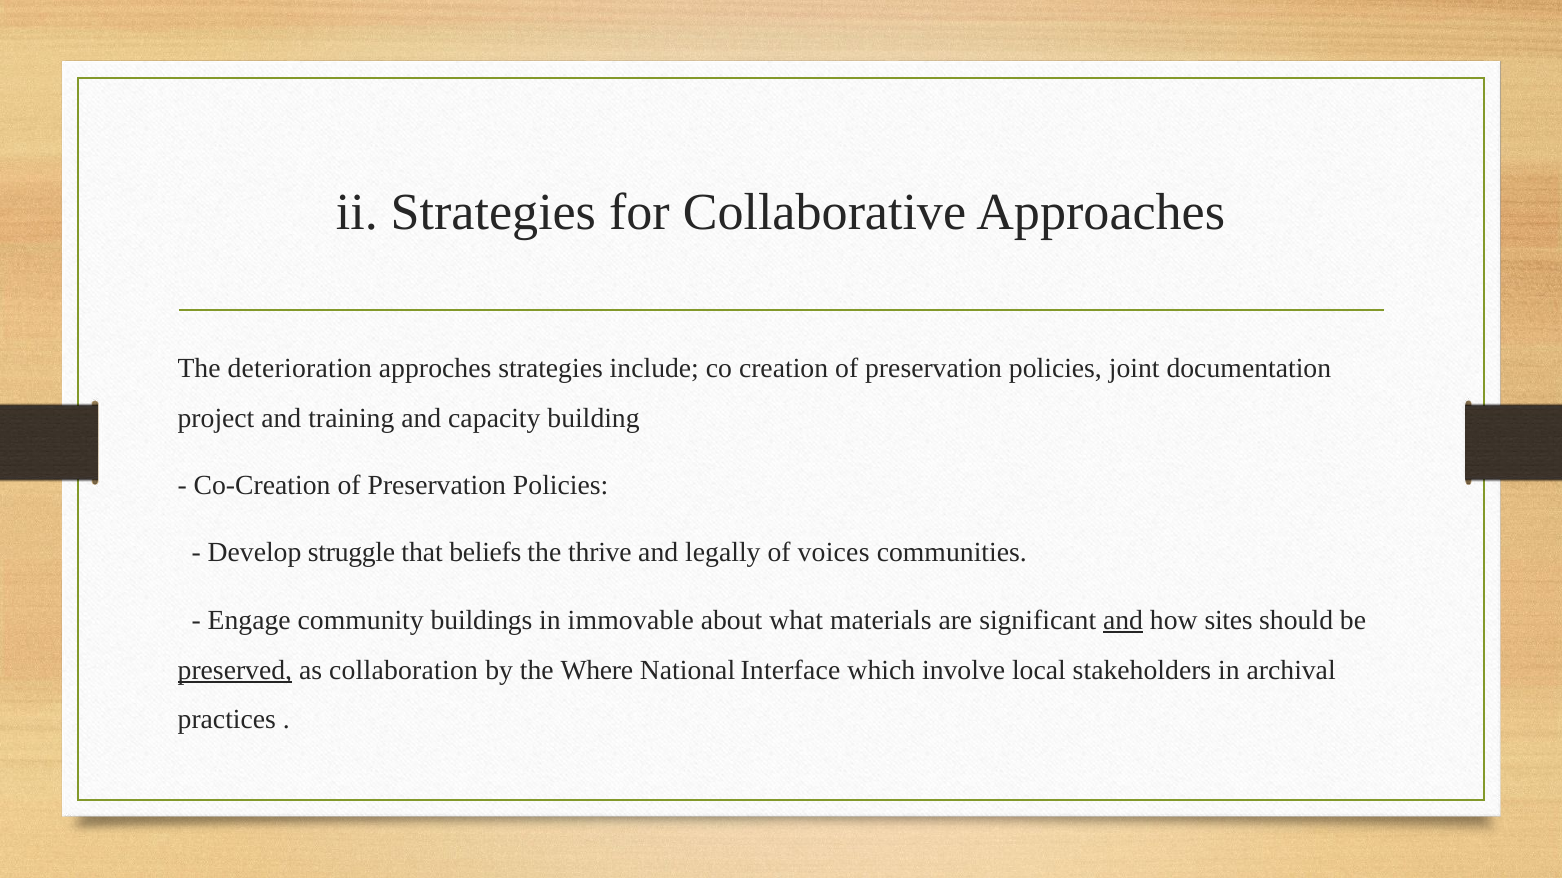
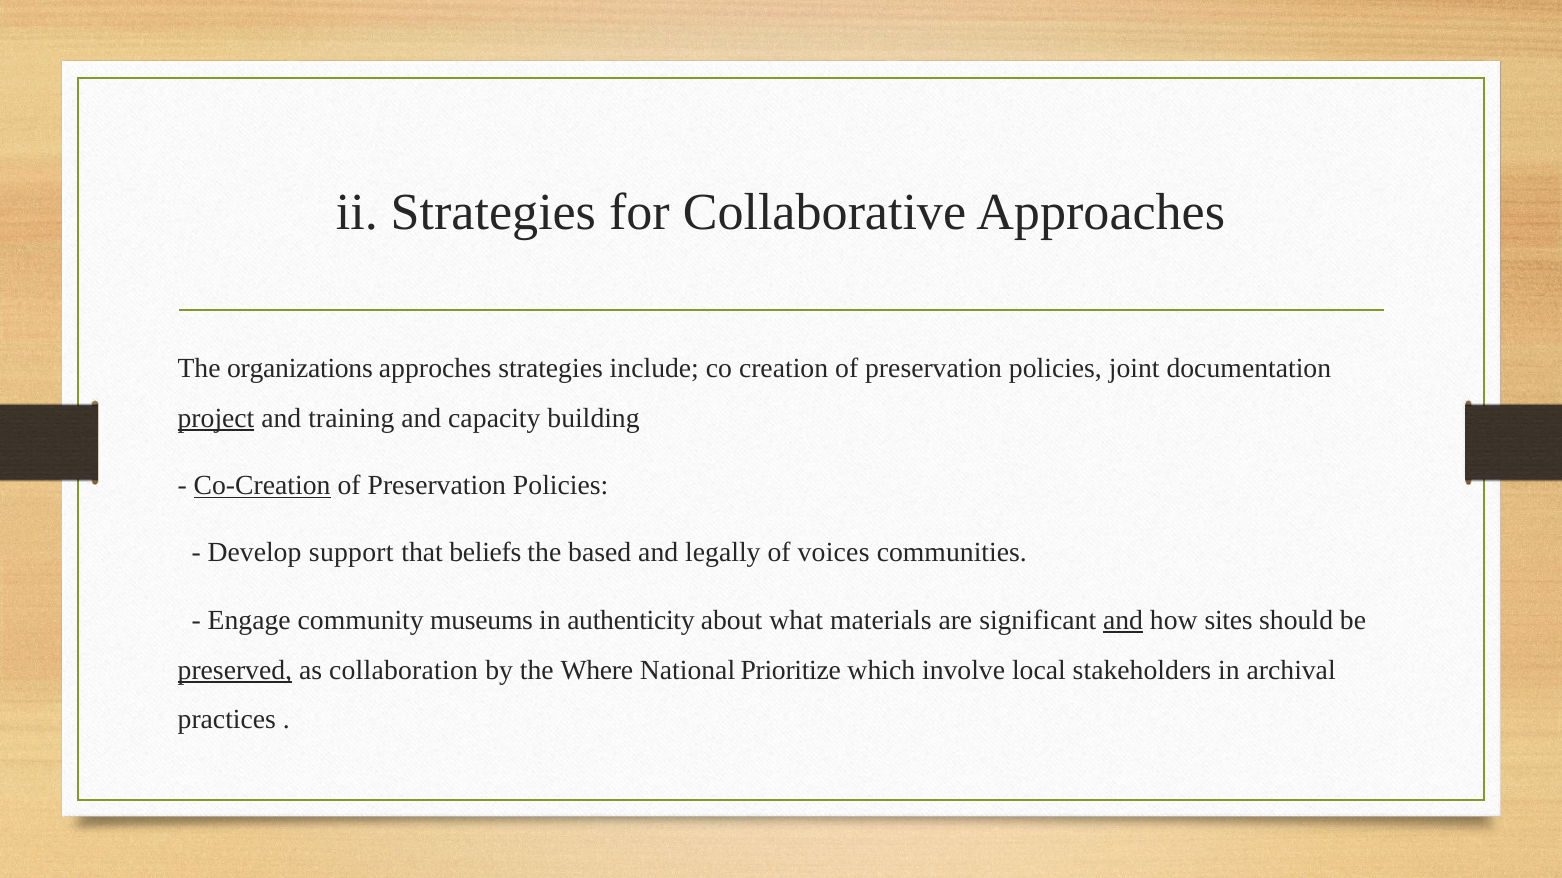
deterioration: deterioration -> organizations (300, 369)
project underline: none -> present (216, 418)
Co-Creation underline: none -> present (262, 486)
struggle: struggle -> support (351, 553)
thrive: thrive -> based (600, 553)
buildings: buildings -> museums (482, 621)
immovable: immovable -> authenticity (631, 621)
Interface: Interface -> Prioritize (791, 670)
